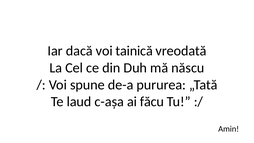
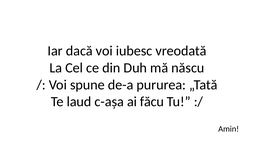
tainică: tainică -> iubesc (134, 51)
